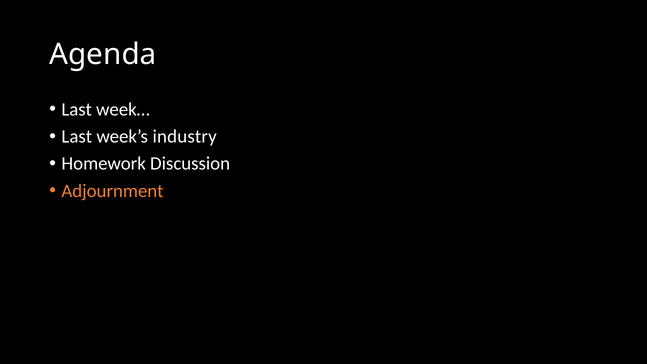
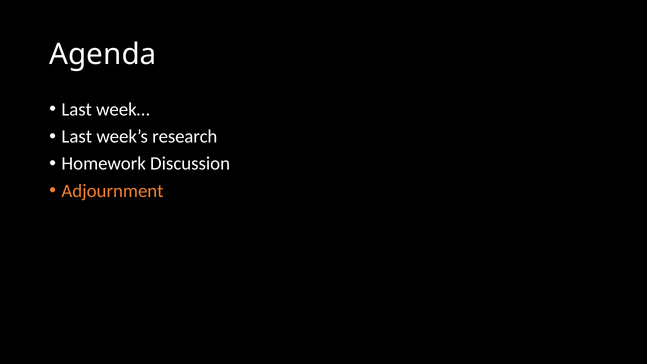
industry: industry -> research (185, 137)
